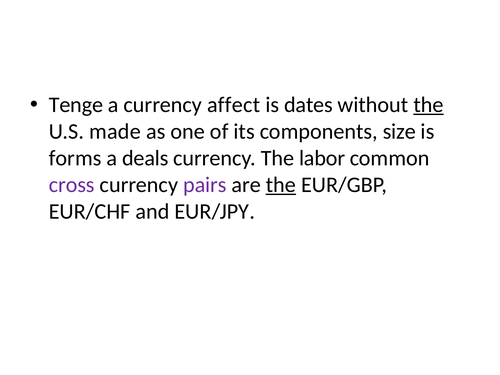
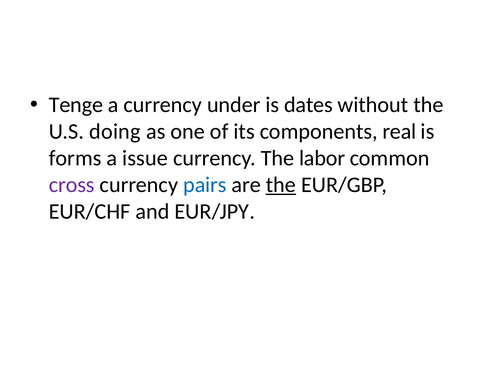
affect: affect -> under (234, 105)
the underline: present -> none (429, 105)
made: made -> doing (115, 132)
size: size -> real (399, 132)
deals: deals -> issue (145, 158)
pairs colour: purple -> blue (205, 185)
